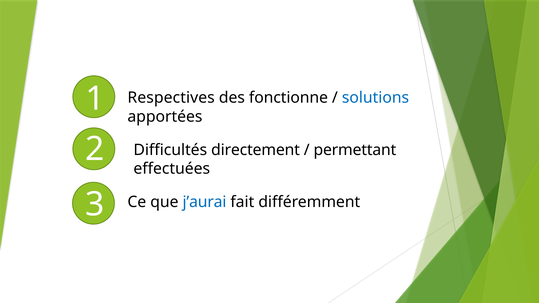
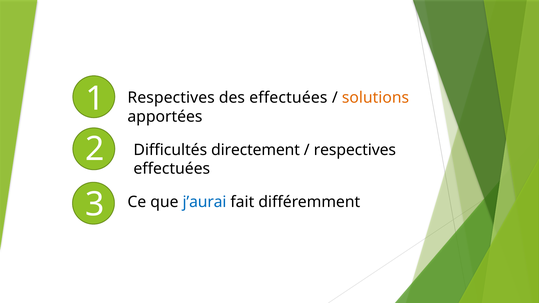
des fonctionne: fonctionne -> effectuées (288, 98)
solutions colour: blue -> orange (375, 98)
permettant: permettant -> respectives (355, 150)
